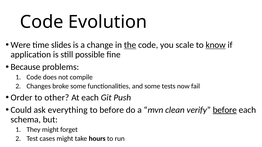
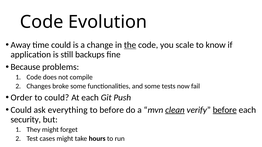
Were: Were -> Away (21, 45)
time slides: slides -> could (61, 45)
know underline: present -> none (216, 45)
possible: possible -> backups (90, 55)
to other: other -> could (57, 98)
clean underline: none -> present (175, 110)
schema: schema -> security (26, 120)
